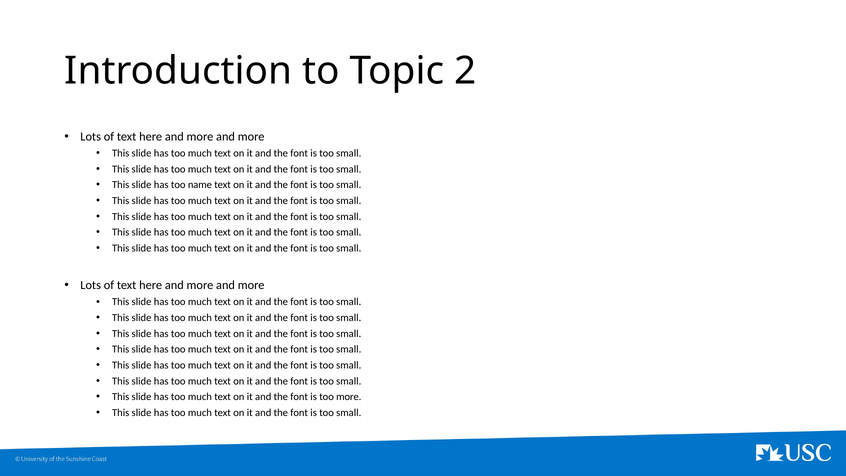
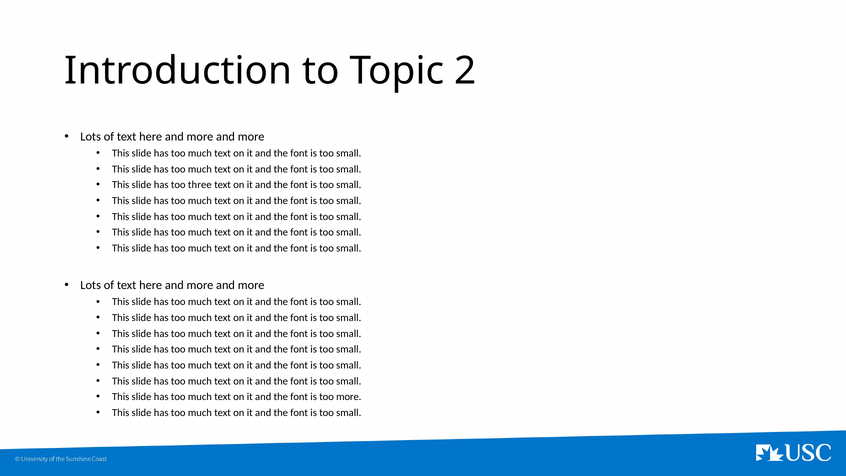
name: name -> three (200, 185)
